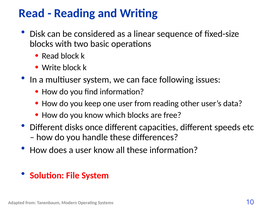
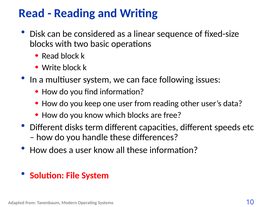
once: once -> term (94, 127)
